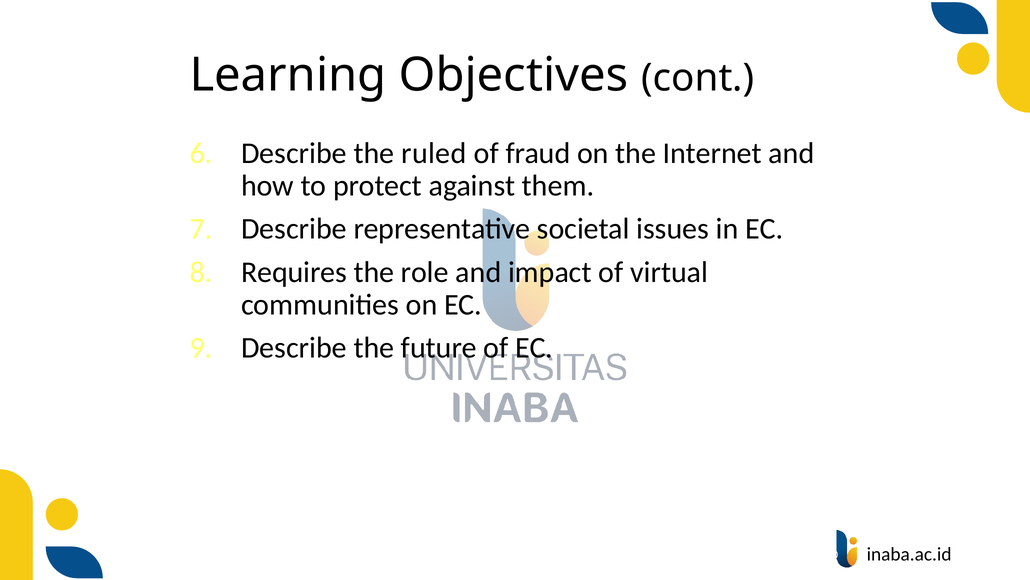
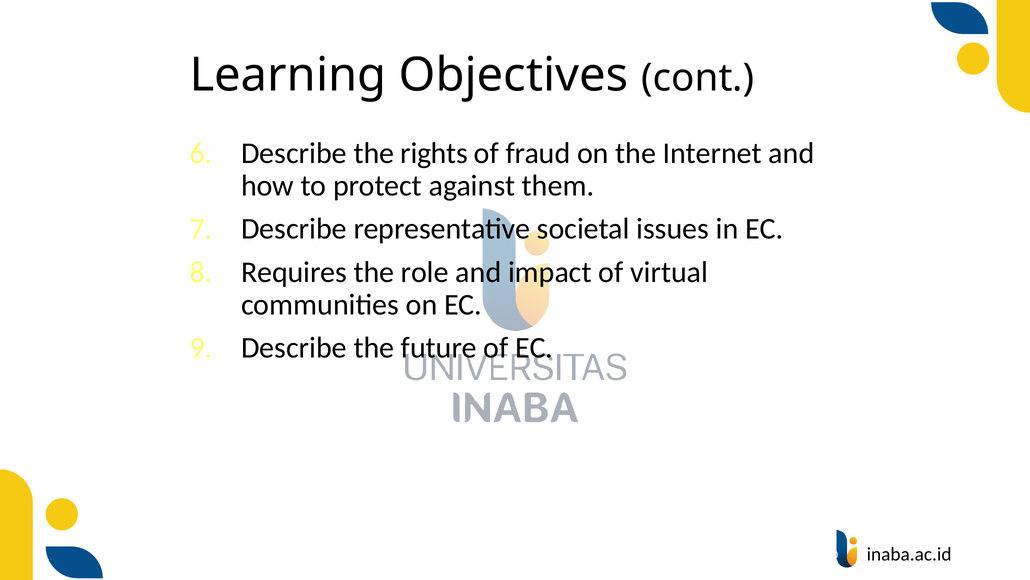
ruled: ruled -> rights (434, 153)
